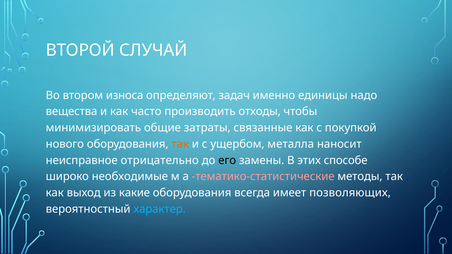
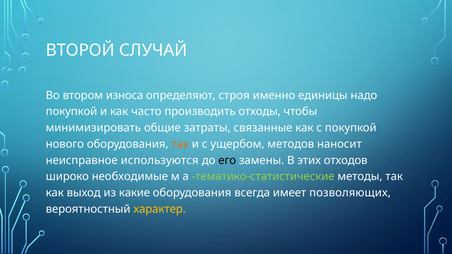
задач: задач -> строя (234, 95)
вещества: вещества -> покупкой (71, 112)
металла: металла -> методов (291, 144)
отрицательно: отрицательно -> используются (160, 160)
способе: способе -> отходов (346, 160)
тематико-статистические colour: pink -> light green (263, 177)
характер colour: light blue -> yellow (160, 209)
